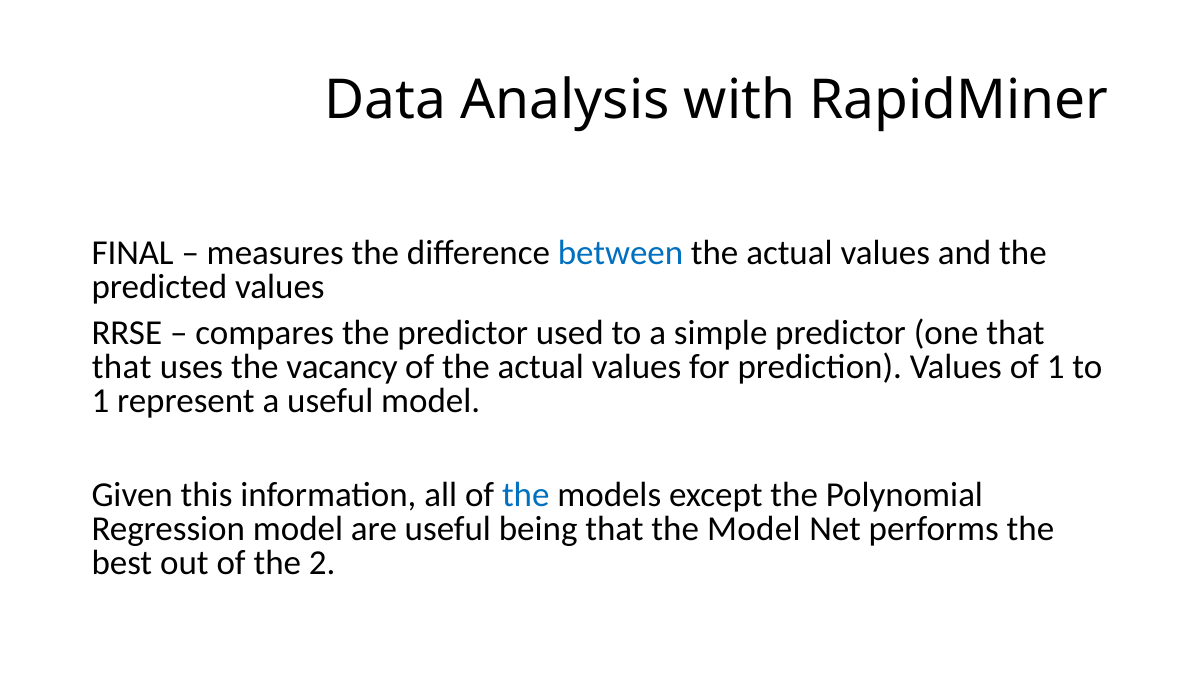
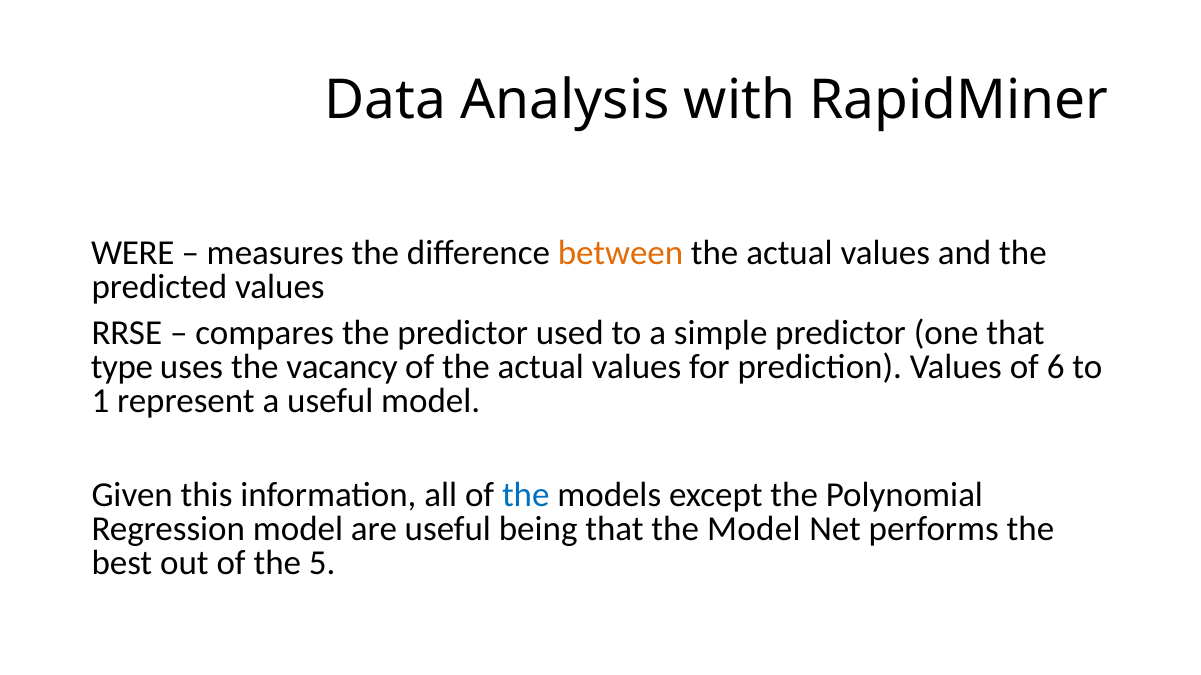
FINAL: FINAL -> WERE (133, 253)
between colour: blue -> orange (620, 253)
that: that -> type (122, 367)
of 1: 1 -> 6 (1056, 367)
2: 2 -> 5 (322, 563)
